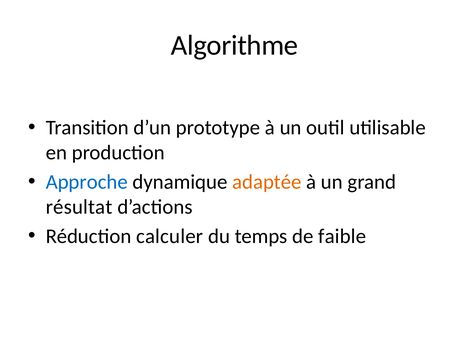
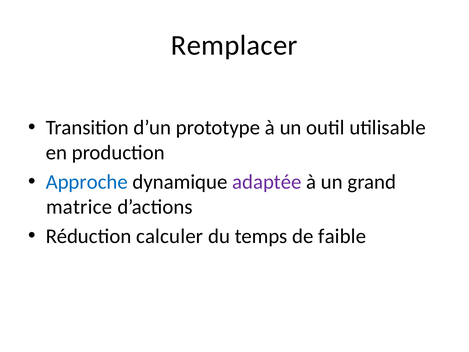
Algorithme: Algorithme -> Remplacer (234, 45)
adaptée colour: orange -> purple (267, 182)
résultat: résultat -> matrice (79, 207)
